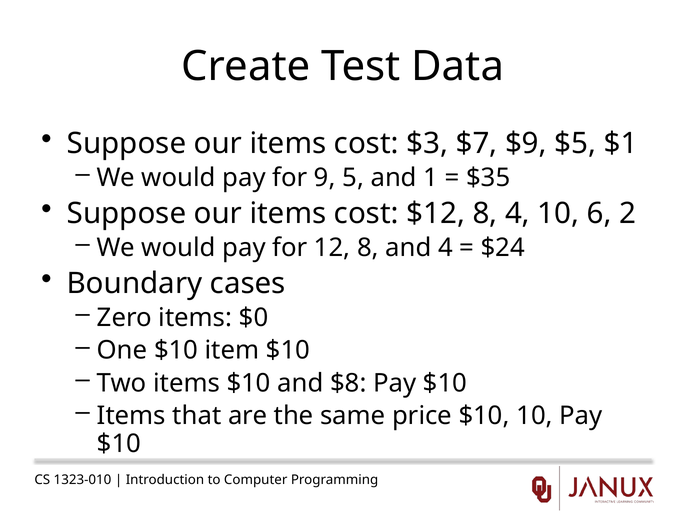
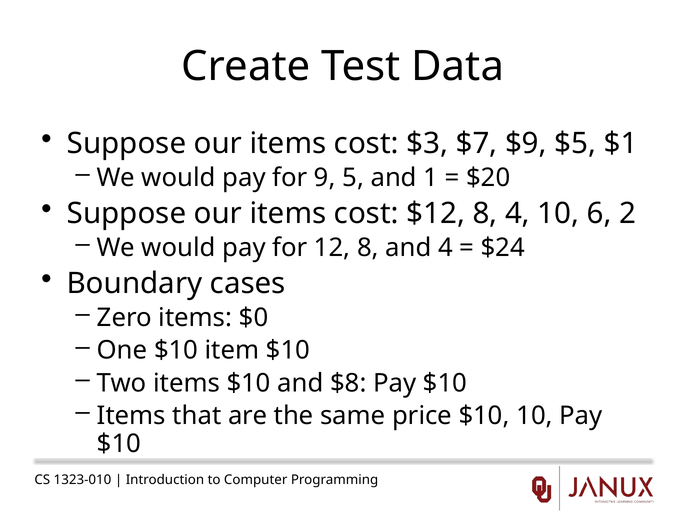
$35: $35 -> $20 (488, 177)
